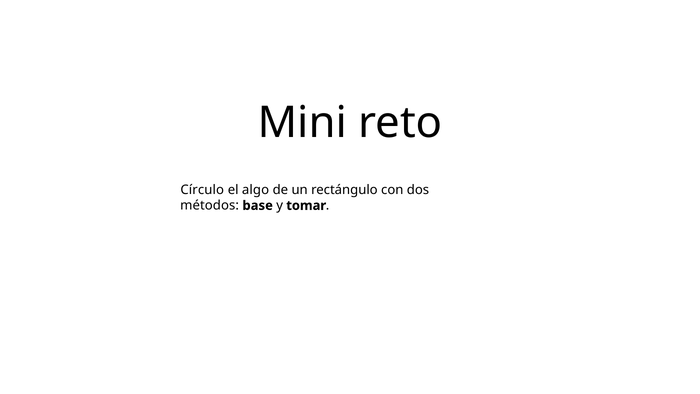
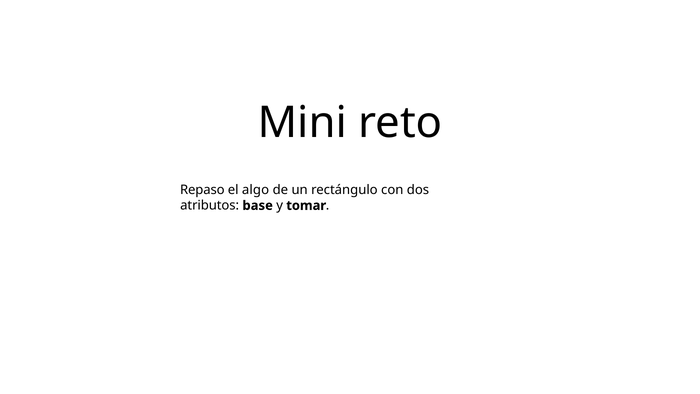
Círculo: Círculo -> Repaso (202, 190)
métodos: métodos -> atributos (210, 205)
